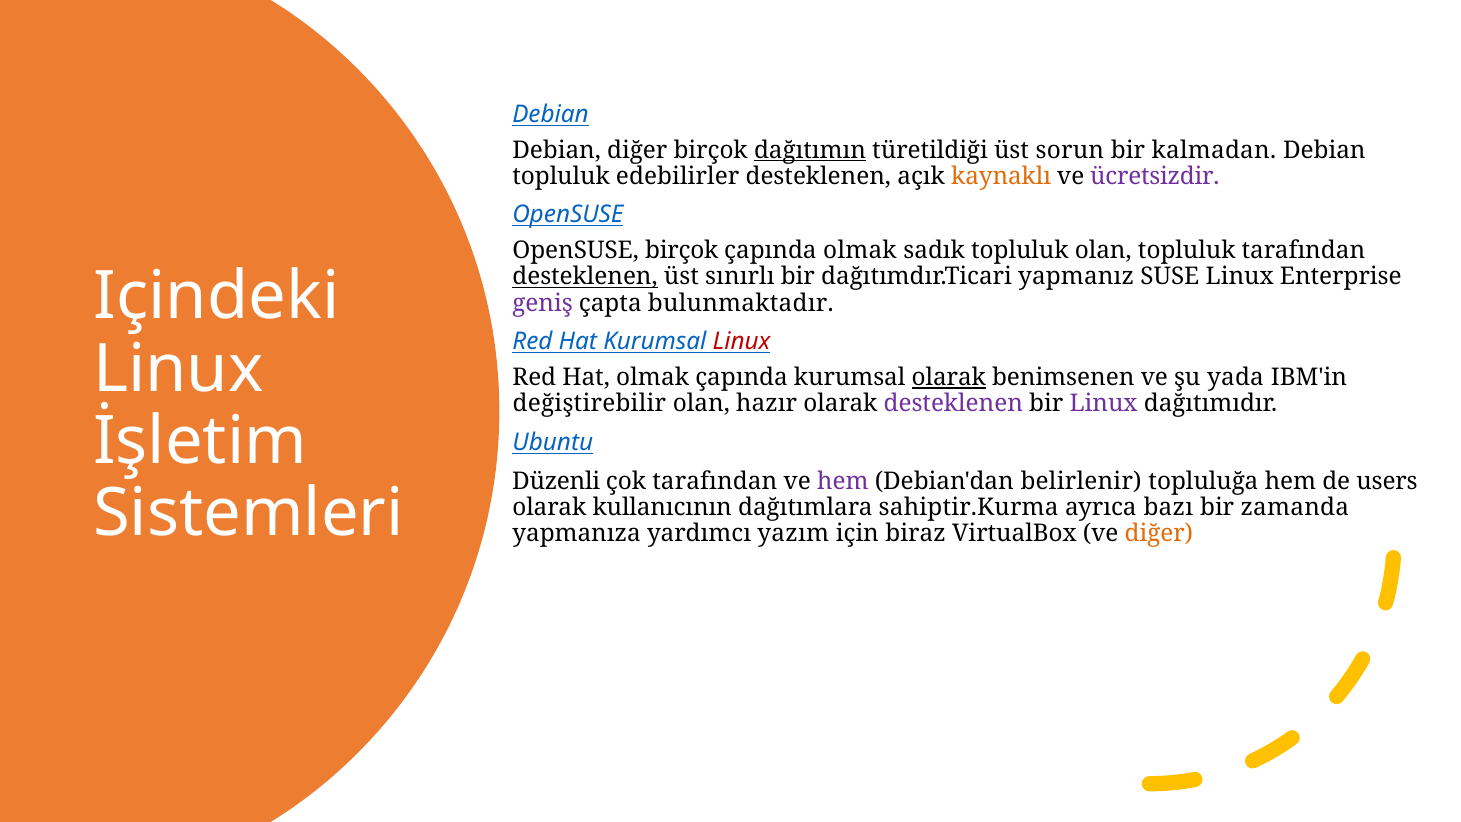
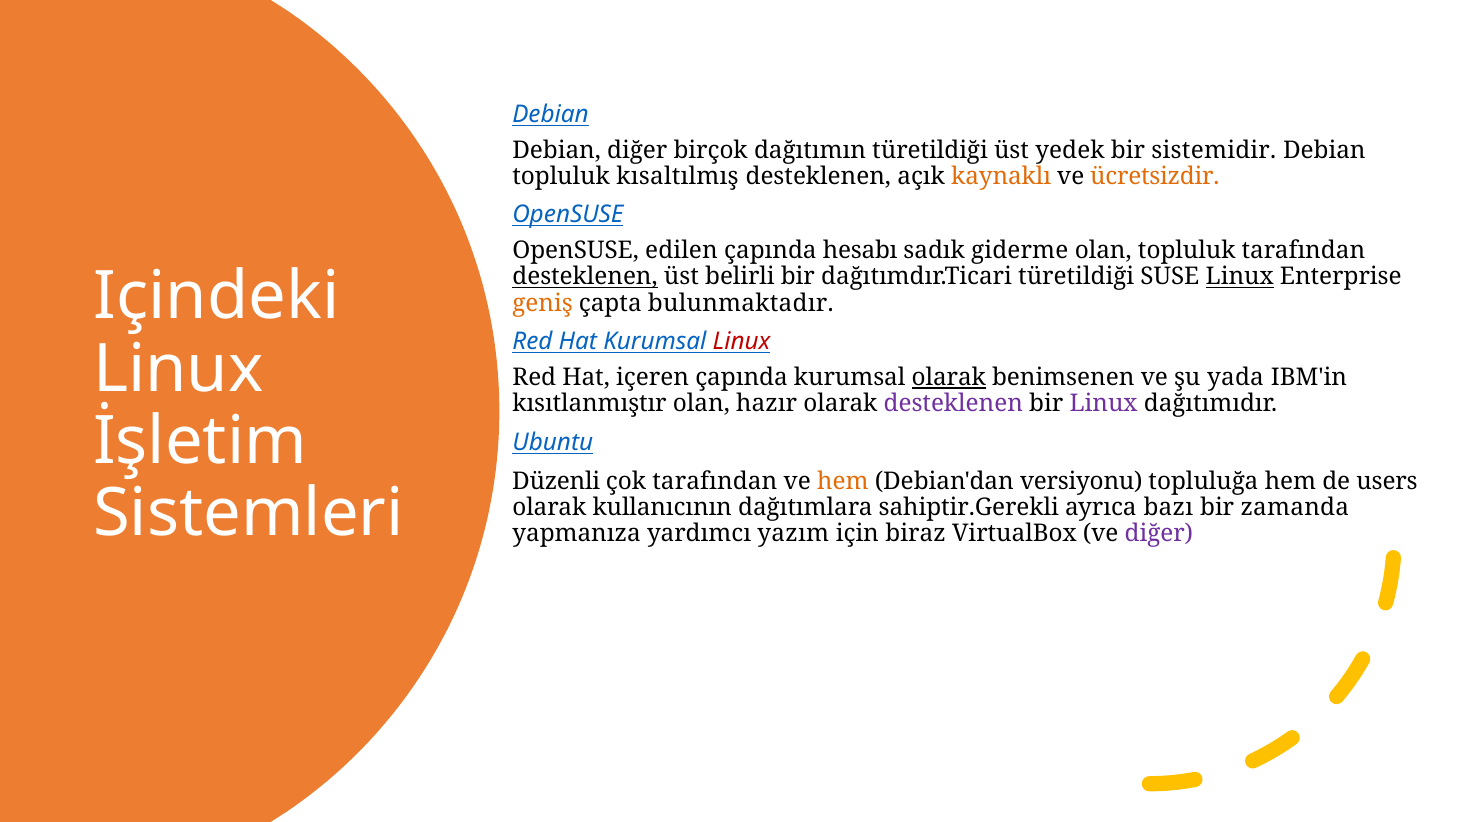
dağıtımın underline: present -> none (810, 150)
sorun: sorun -> yedek (1070, 150)
kalmadan: kalmadan -> sistemidir (1214, 150)
edebilirler: edebilirler -> kısaltılmış (678, 176)
ücretsizdir colour: purple -> orange (1155, 176)
OpenSUSE birçok: birçok -> edilen (682, 251)
çapında olmak: olmak -> hesabı (860, 251)
sadık topluluk: topluluk -> giderme (1020, 251)
sınırlı: sınırlı -> belirli (740, 277)
dağıtımdır.Ticari yapmanız: yapmanız -> türetildiği (1076, 277)
Linux underline: none -> present (1240, 277)
geniş colour: purple -> orange (543, 303)
Hat olmak: olmak -> içeren (653, 377)
değiştirebilir: değiştirebilir -> kısıtlanmıştır (590, 404)
hem colour: purple -> orange (843, 481)
belirlenir: belirlenir -> versiyonu (1081, 481)
sahiptir.Kurma: sahiptir.Kurma -> sahiptir.Gerekli (969, 507)
diğer colour: orange -> purple (1159, 534)
